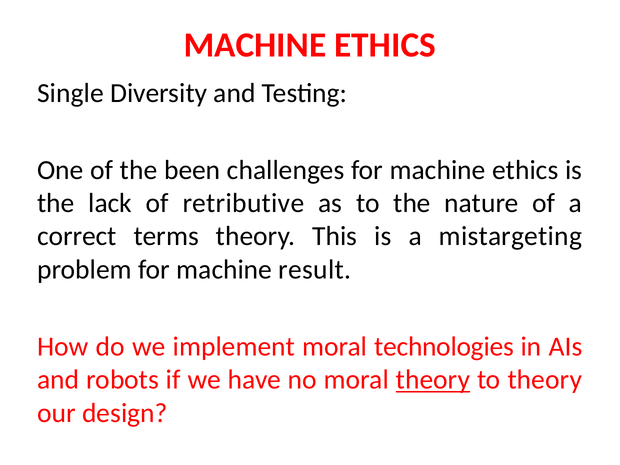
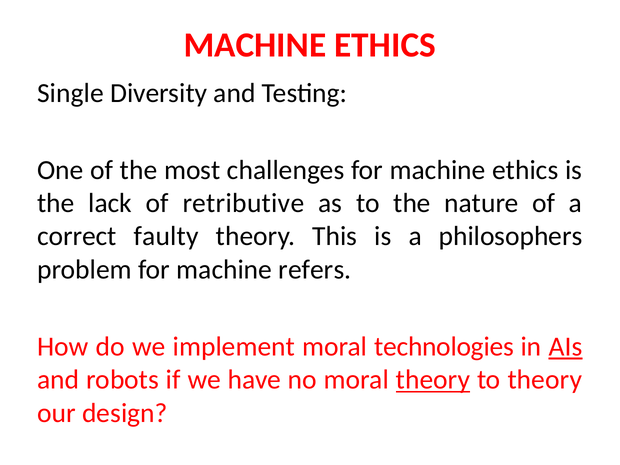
been: been -> most (192, 170)
terms: terms -> faulty (166, 236)
mistargeting: mistargeting -> philosophers (511, 236)
result: result -> refers (315, 269)
AIs underline: none -> present (566, 347)
